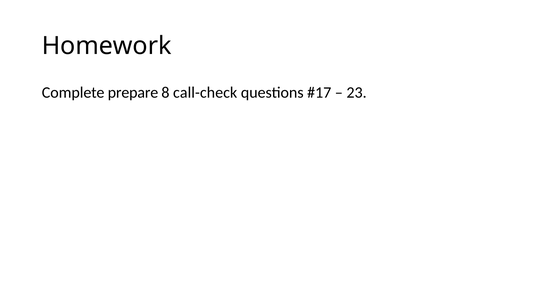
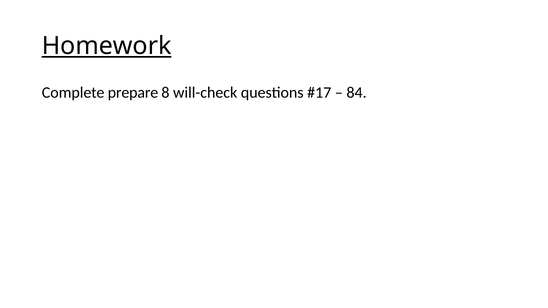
Homework underline: none -> present (107, 46)
call-check: call-check -> will-check (205, 93)
23: 23 -> 84 (357, 93)
